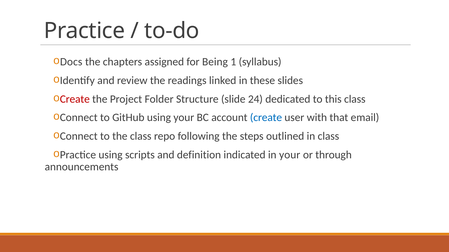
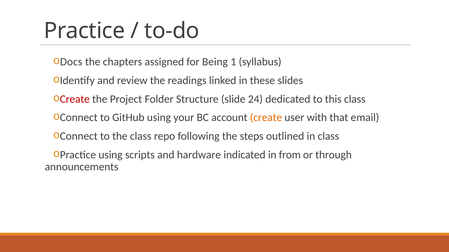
create colour: blue -> orange (266, 118)
definition: definition -> hardware (199, 155)
in your: your -> from (290, 155)
